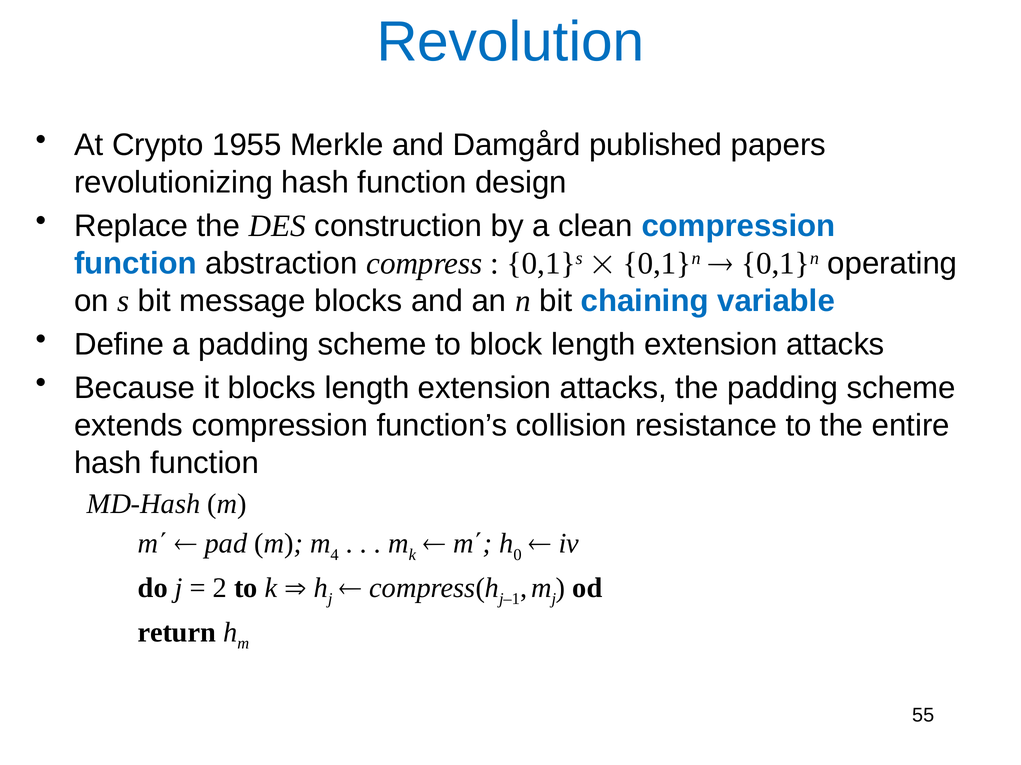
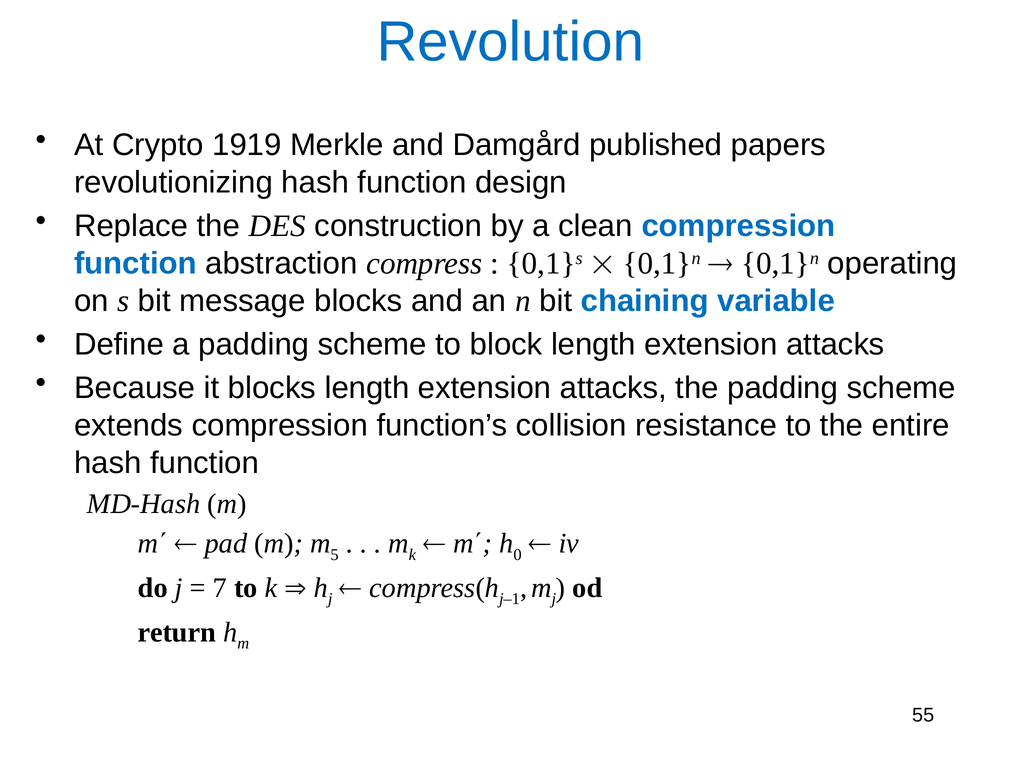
1955: 1955 -> 1919 (247, 145)
4: 4 -> 5 (335, 555)
2: 2 -> 7 (220, 589)
